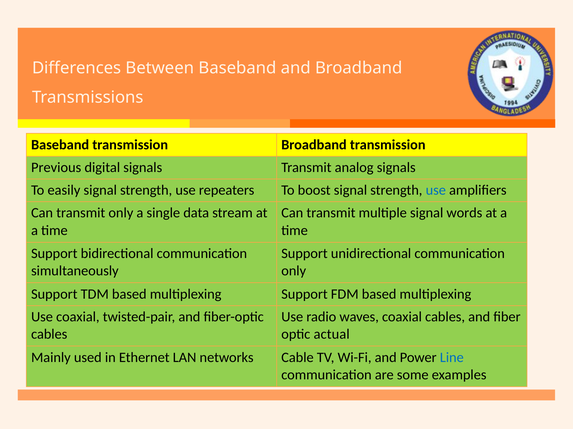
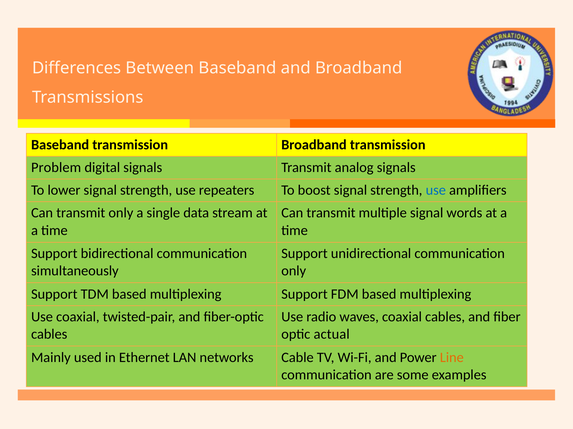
Previous: Previous -> Problem (56, 168)
easily: easily -> lower (64, 190)
Line colour: blue -> orange (452, 358)
